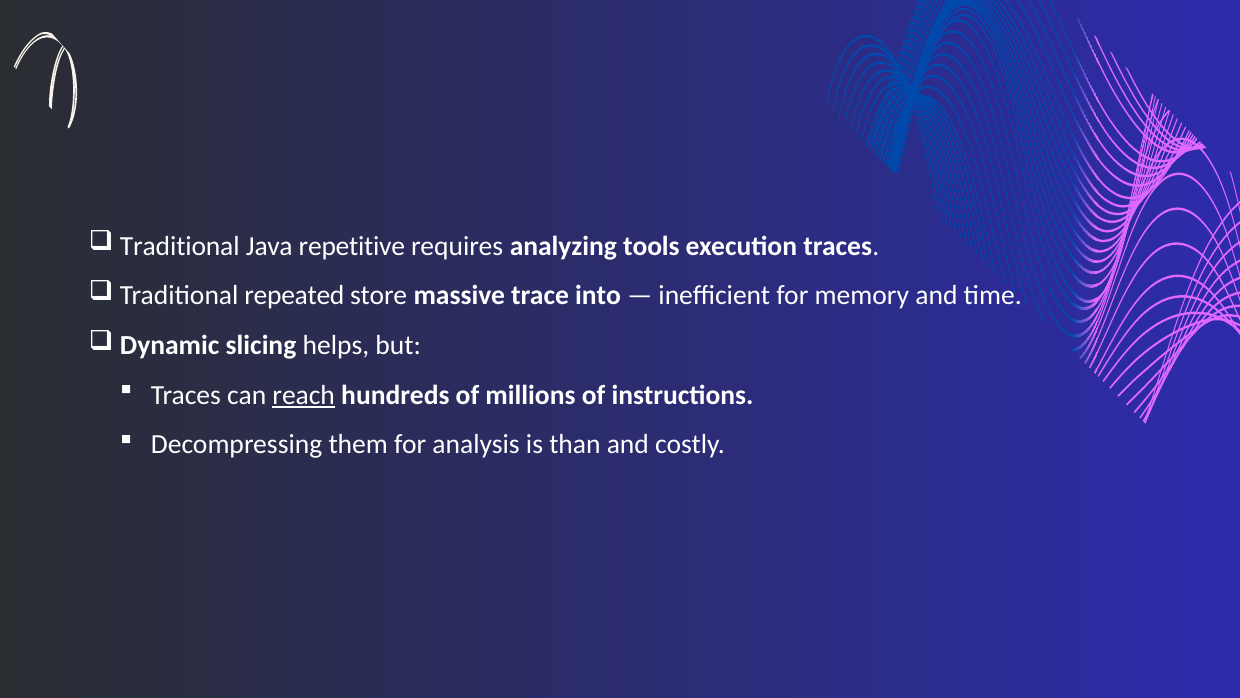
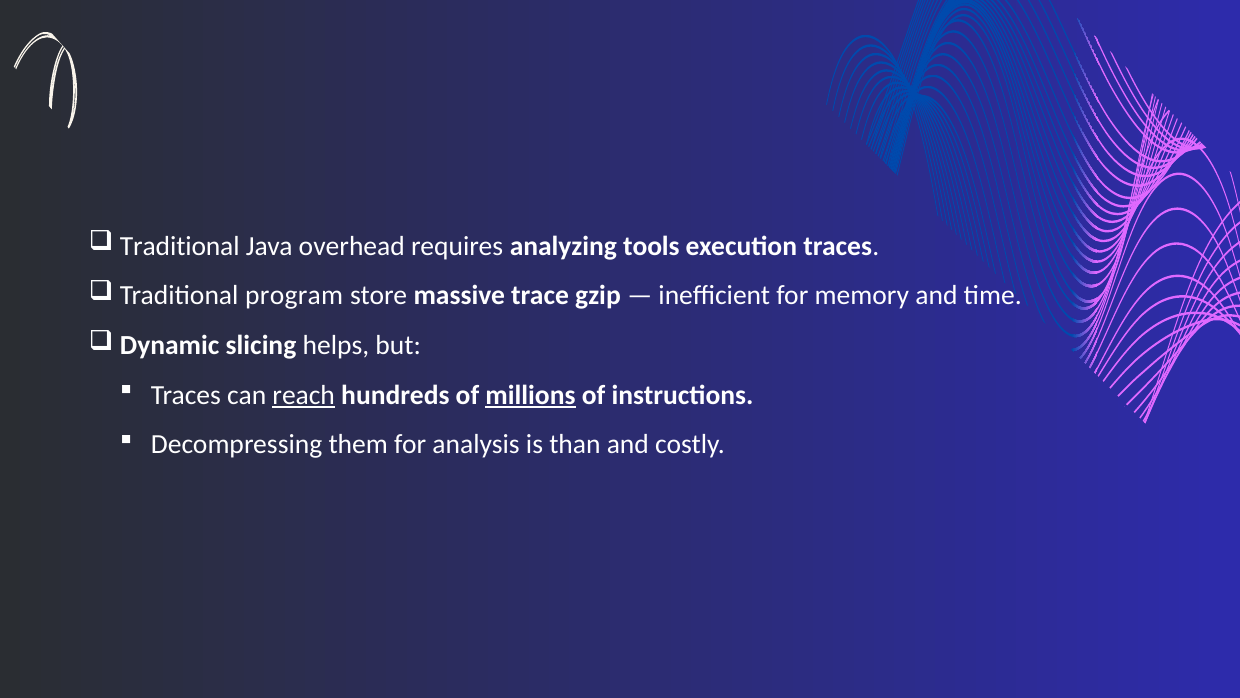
repetitive: repetitive -> overhead (352, 246)
repeated: repeated -> program (294, 296)
into: into -> gzip (598, 296)
millions underline: none -> present (531, 395)
